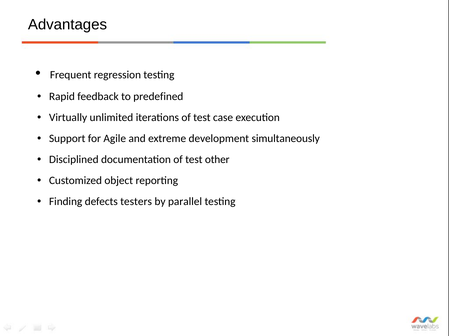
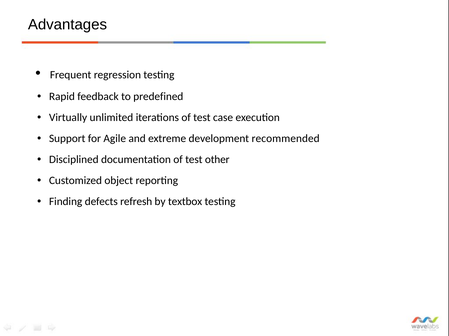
simultaneously: simultaneously -> recommended (286, 139)
testers: testers -> refresh (136, 202)
parallel: parallel -> textbox (185, 202)
